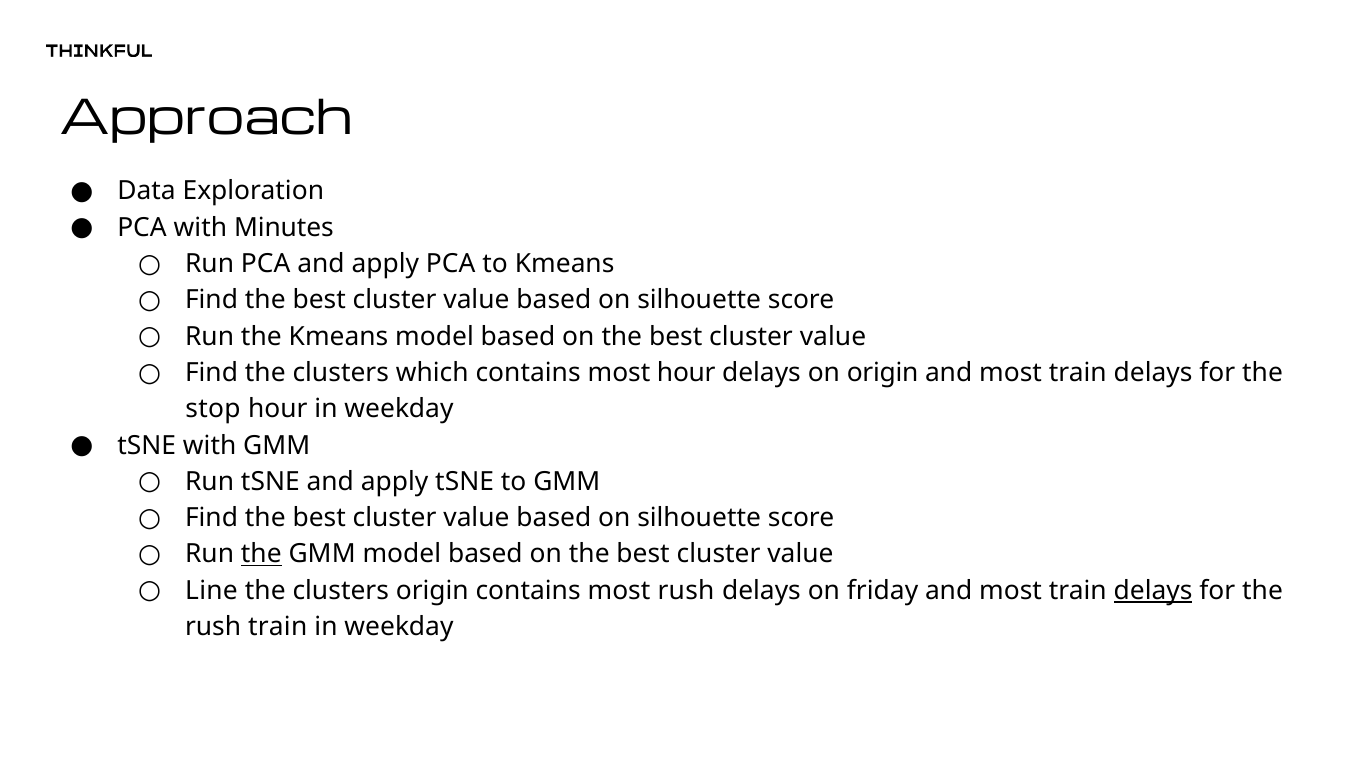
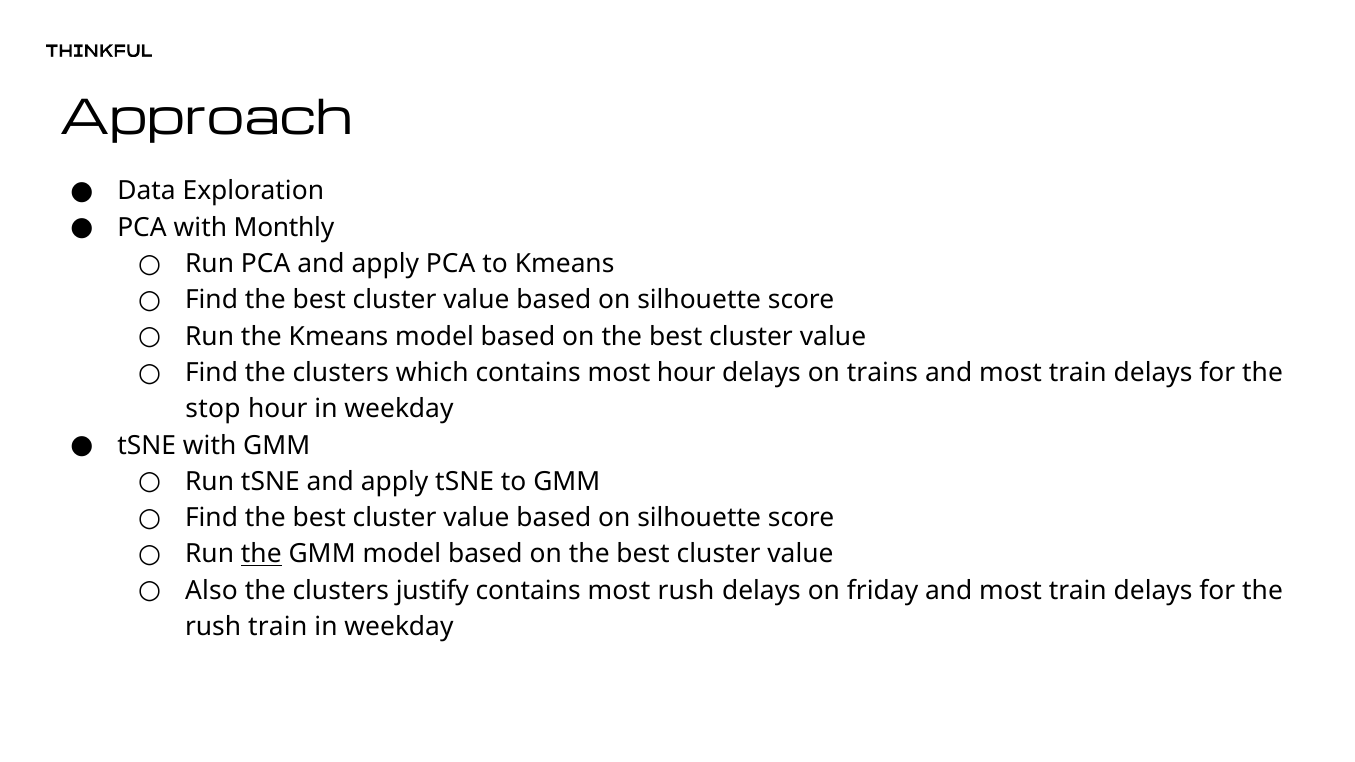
Minutes: Minutes -> Monthly (284, 227)
on origin: origin -> trains (882, 373)
Line: Line -> Also (212, 591)
clusters origin: origin -> justify (432, 591)
delays underline: present -> none (1153, 591)
